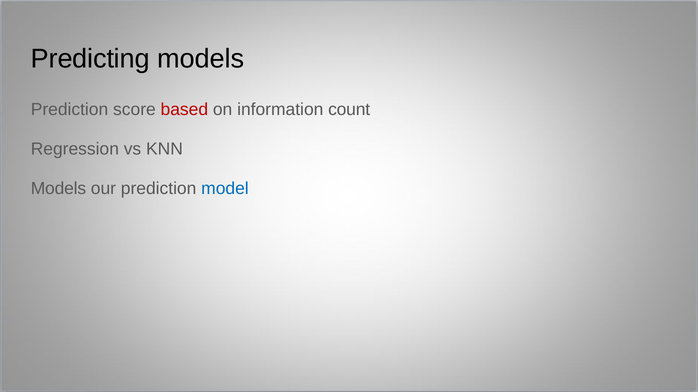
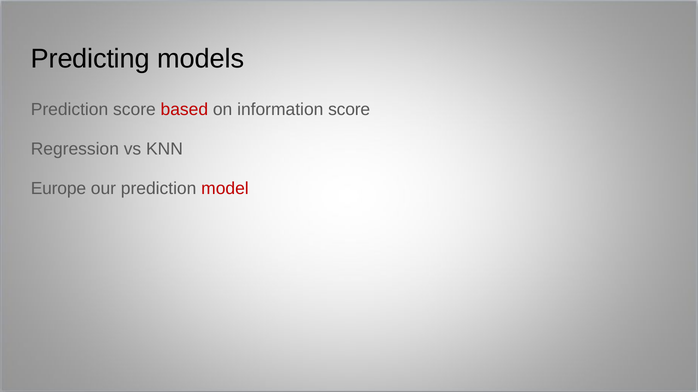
information count: count -> score (349, 110)
Models: Models -> Europe (58, 189)
model colour: blue -> red (225, 189)
